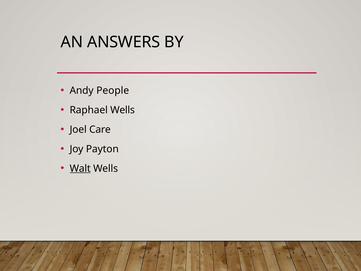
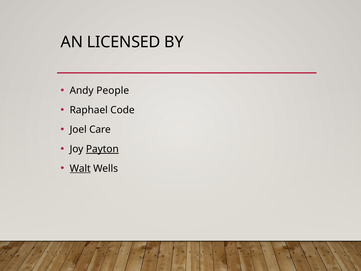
ANSWERS: ANSWERS -> LICENSED (124, 42)
Raphael Wells: Wells -> Code (123, 110)
Payton underline: none -> present (102, 149)
